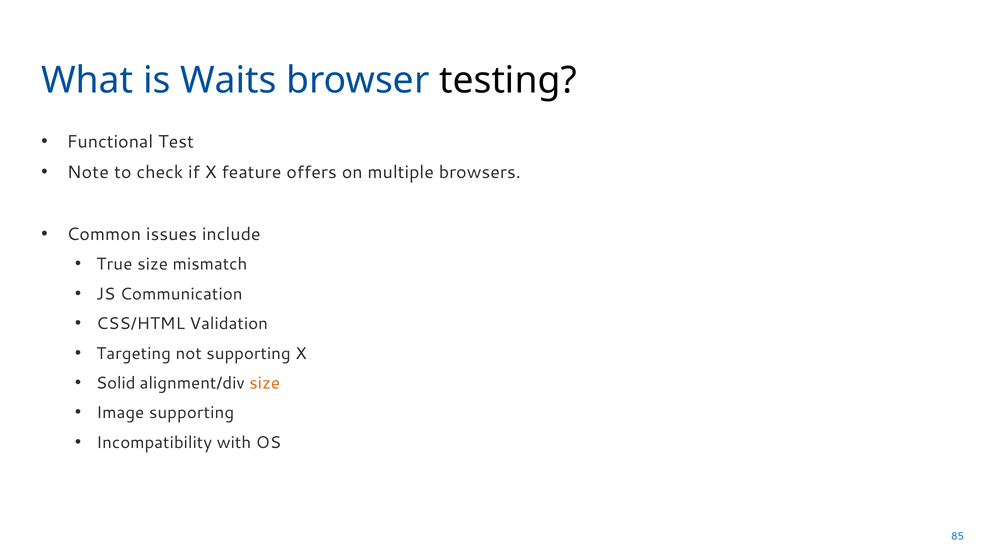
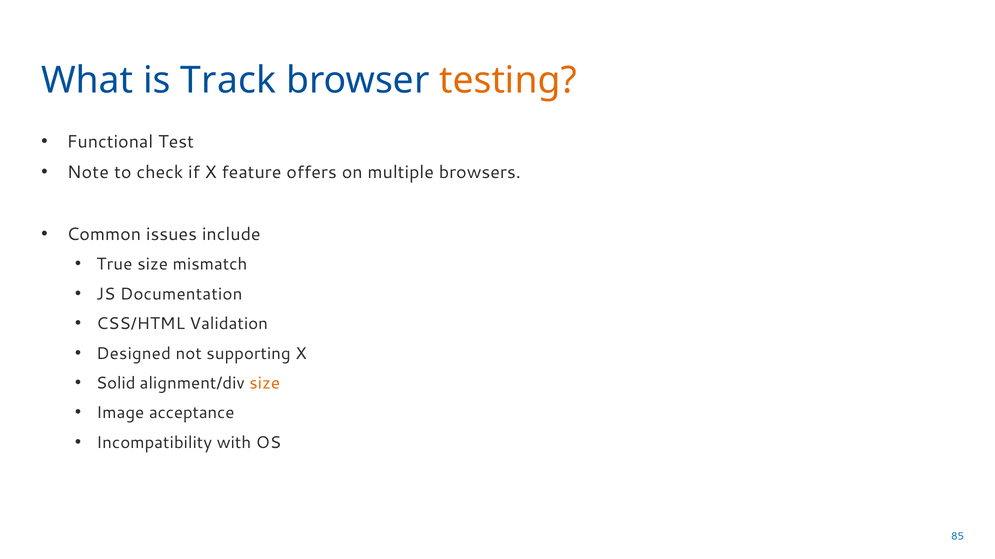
Waits: Waits -> Track (228, 81)
testing colour: black -> orange (508, 81)
Communication: Communication -> Documentation (181, 294)
Targeting: Targeting -> Designed (134, 354)
Image supporting: supporting -> acceptance (192, 413)
